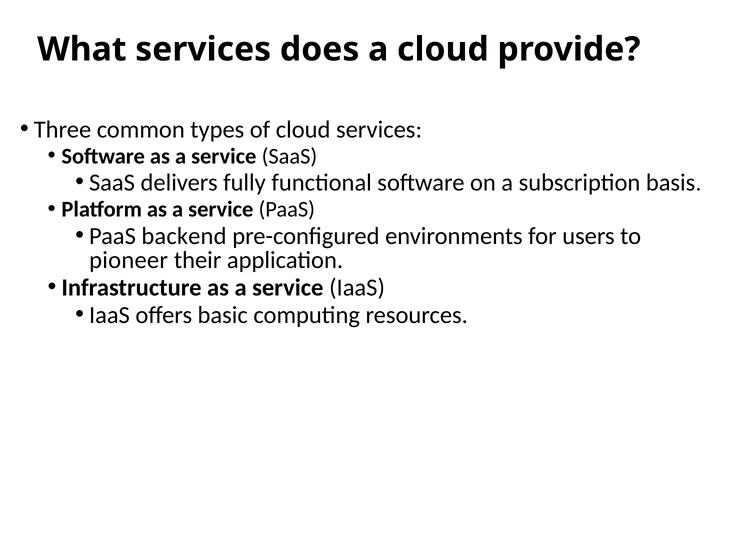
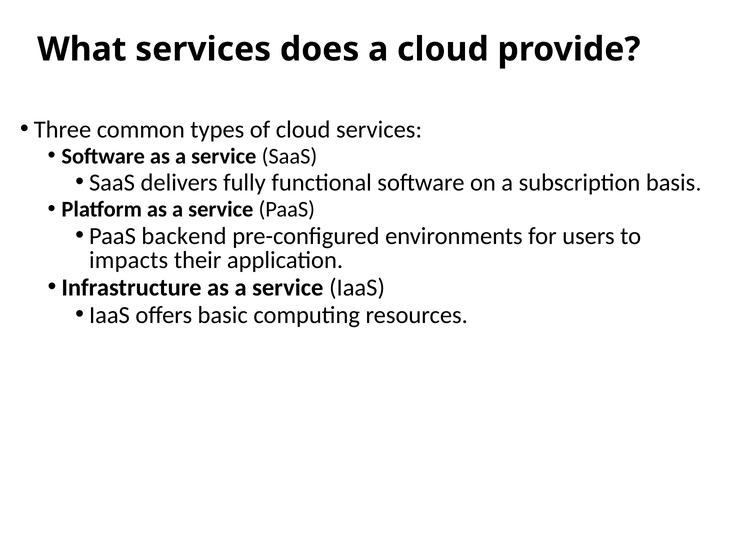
pioneer: pioneer -> impacts (129, 260)
